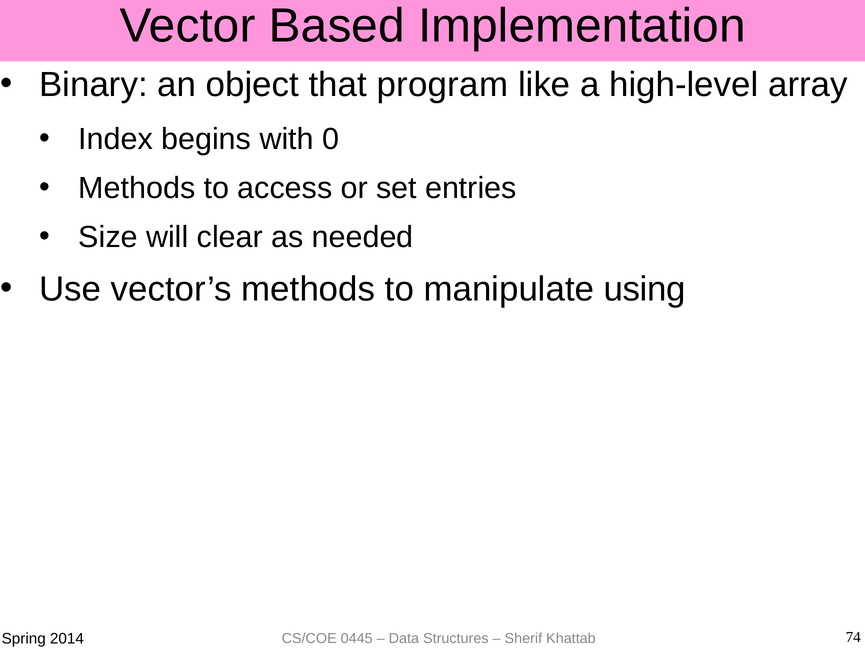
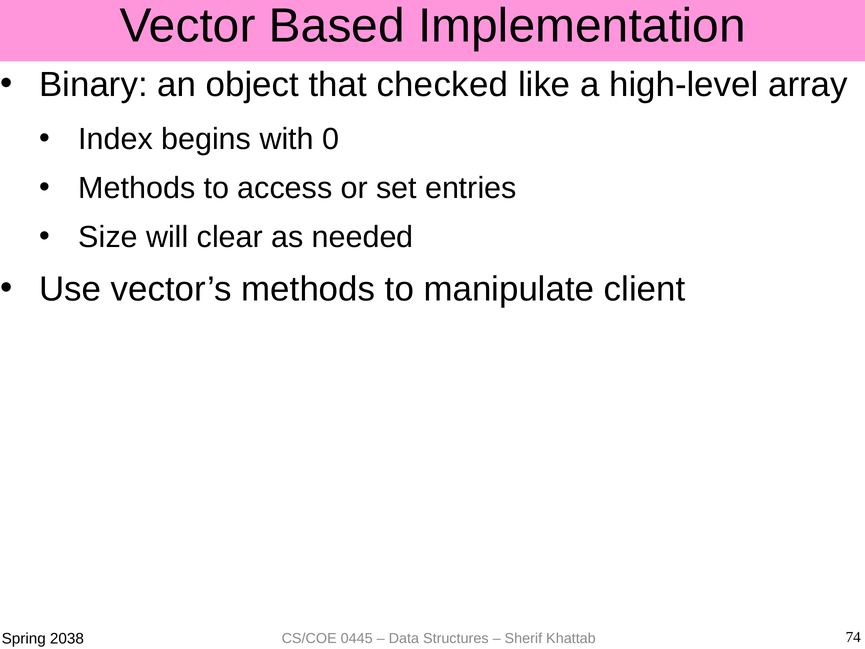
program: program -> checked (442, 85)
using: using -> client (645, 289)
2014: 2014 -> 2038 (67, 639)
